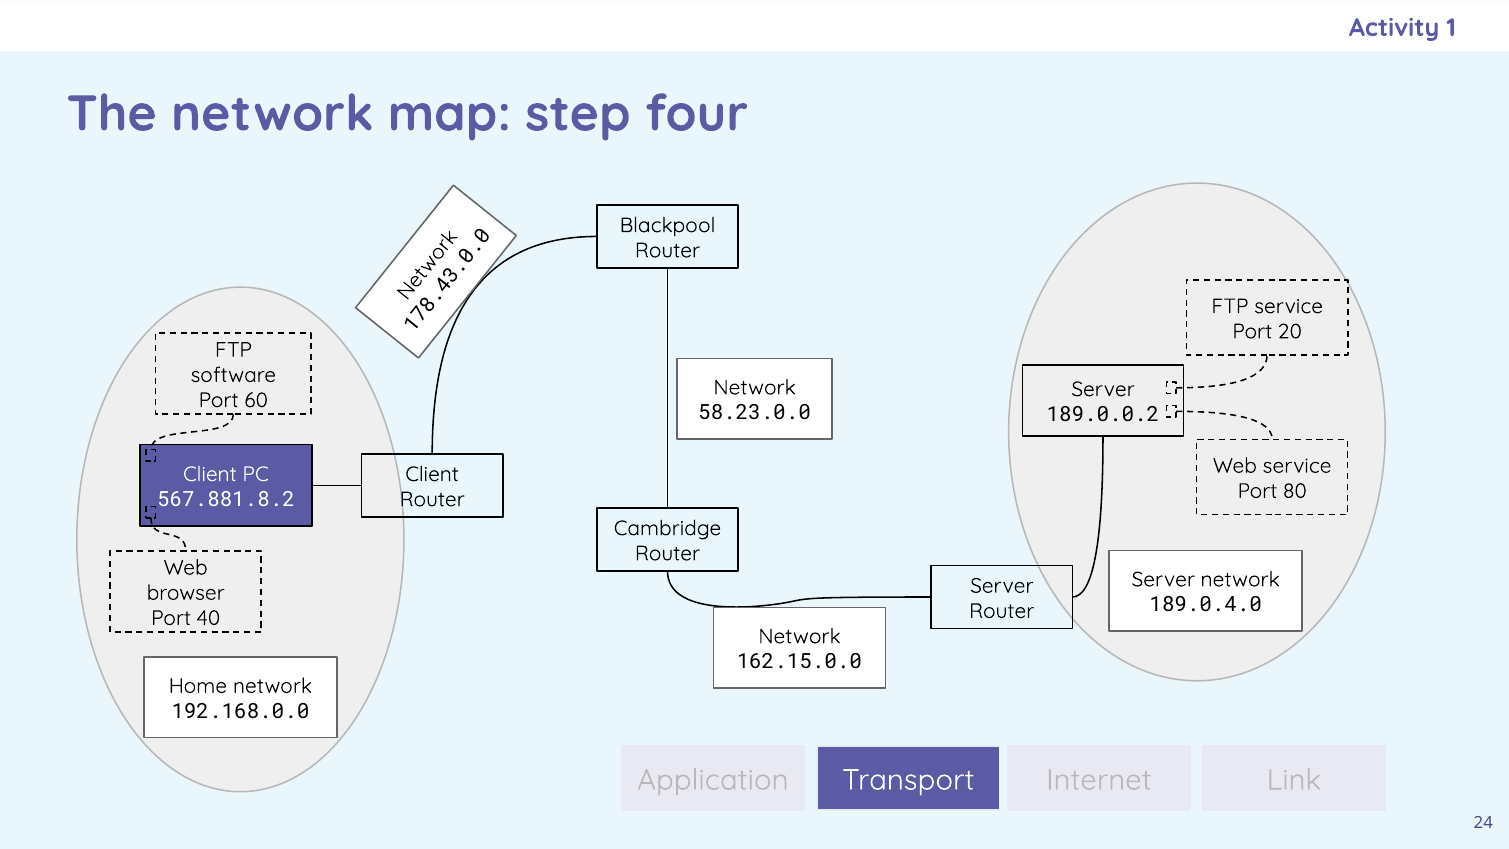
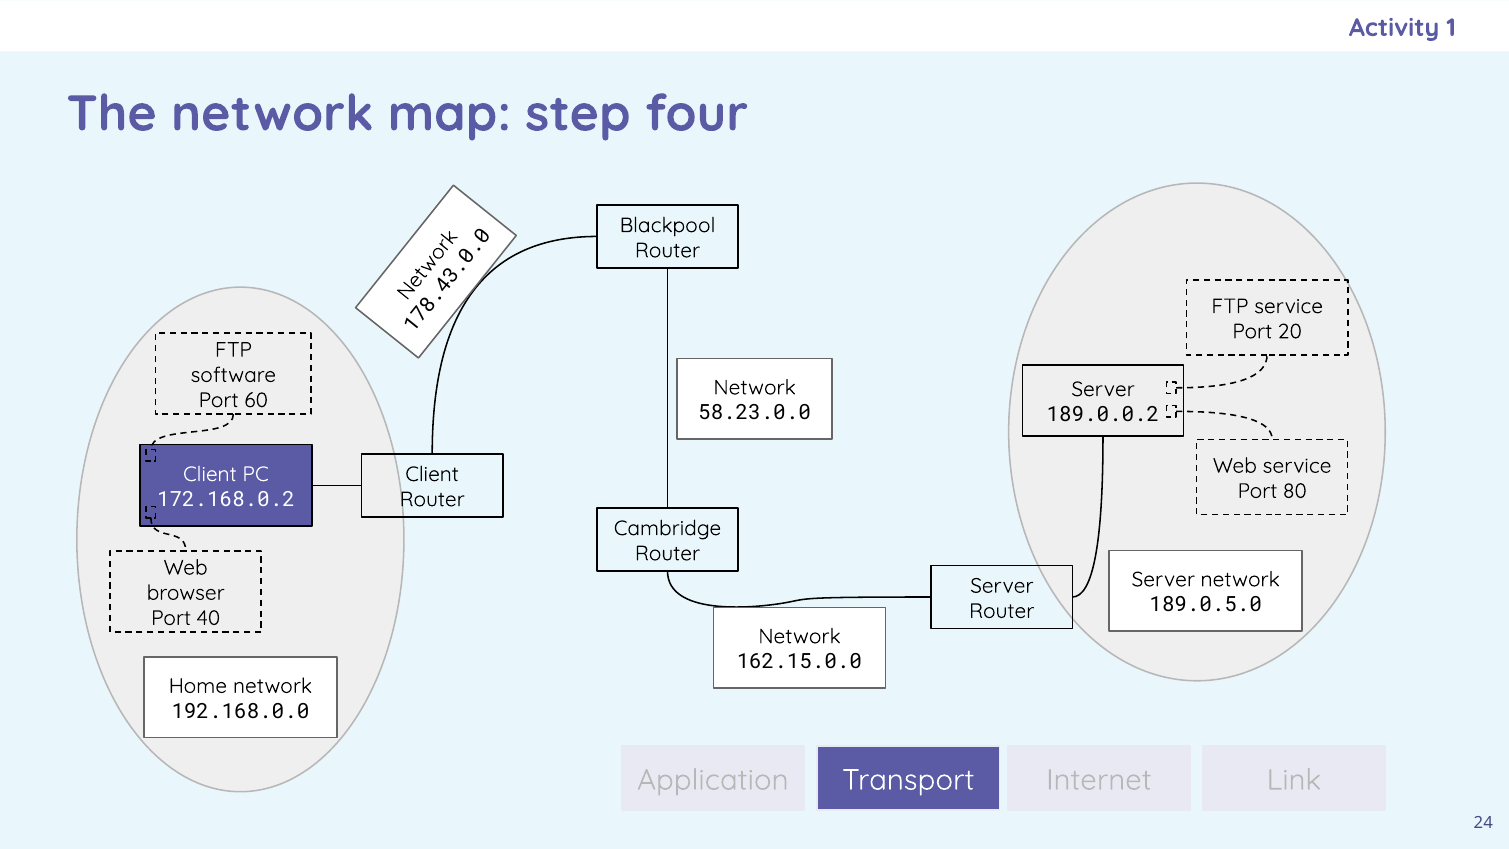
567.881.8.2: 567.881.8.2 -> 172.168.0.2 (226, 499)
189.0.4.0: 189.0.4.0 -> 189.0.5.0 (1206, 605)
